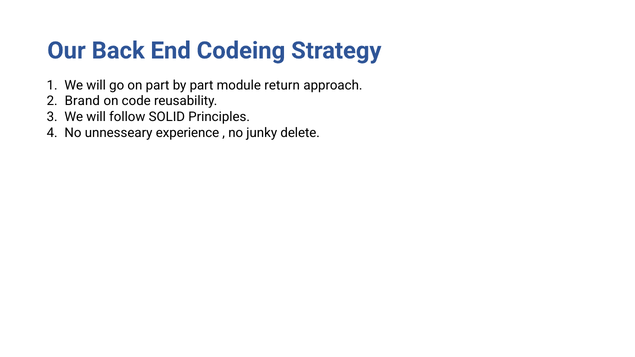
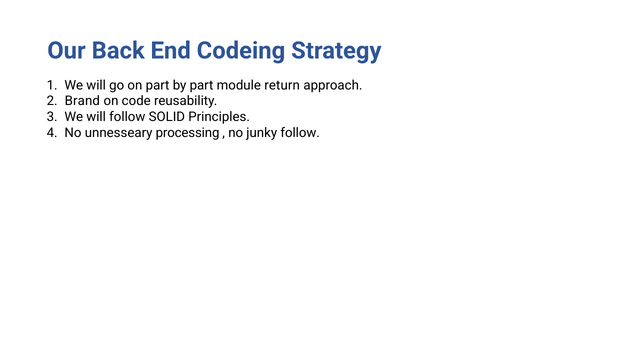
experience: experience -> processing (188, 133)
junky delete: delete -> follow (300, 133)
